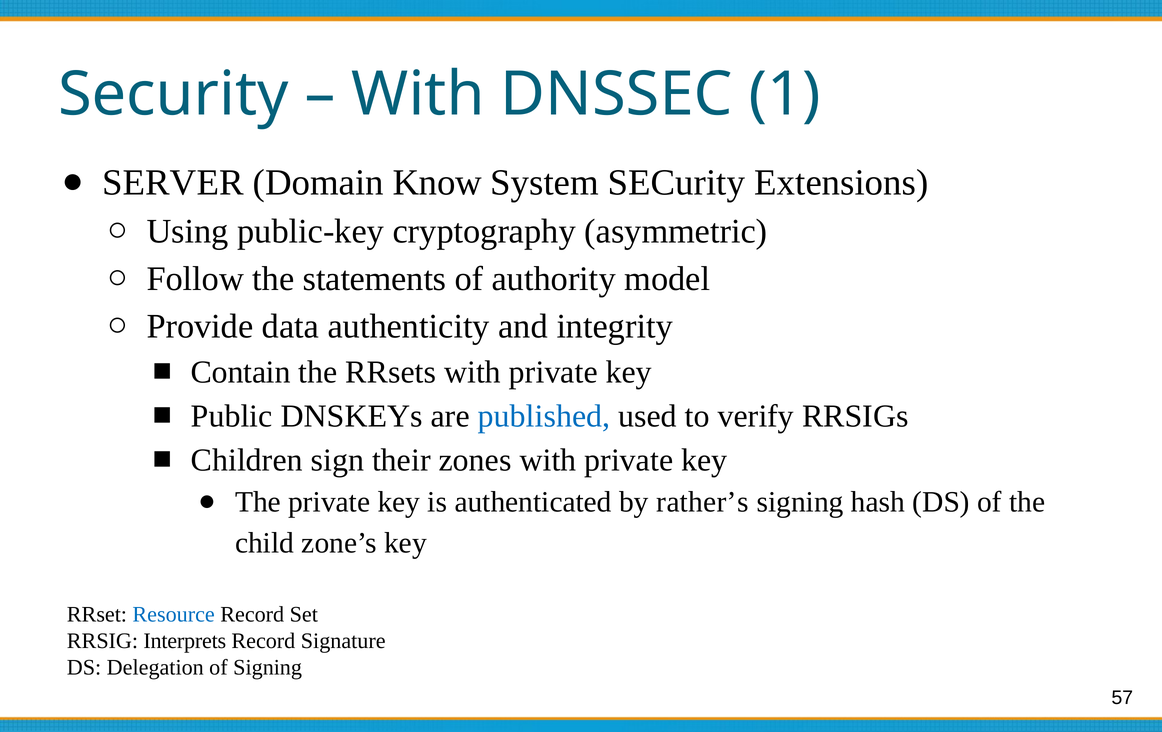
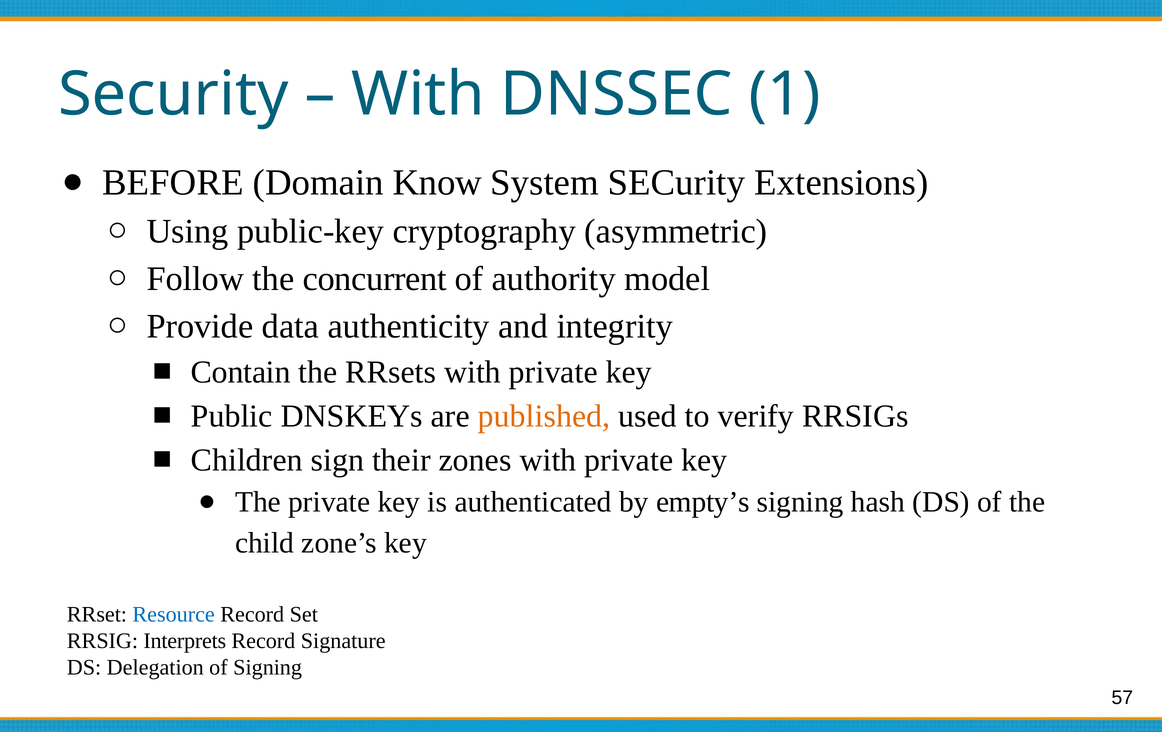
SERVER: SERVER -> BEFORE (173, 183)
statements: statements -> concurrent (375, 279)
published colour: blue -> orange (544, 416)
rather’s: rather’s -> empty’s (703, 502)
